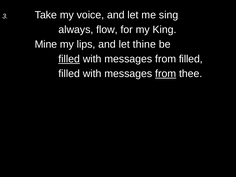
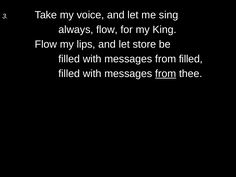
Mine: Mine -> Flow (46, 44)
thine: thine -> store (144, 44)
filled underline: present -> none (69, 59)
